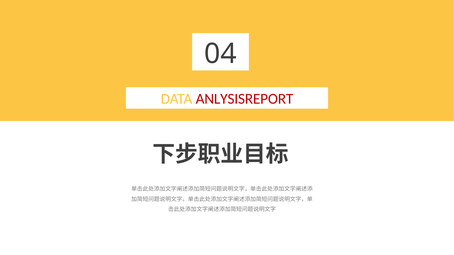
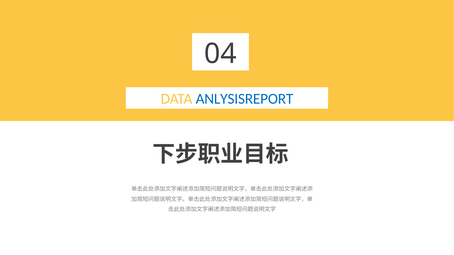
ANLYSISREPORT colour: red -> blue (245, 99)
